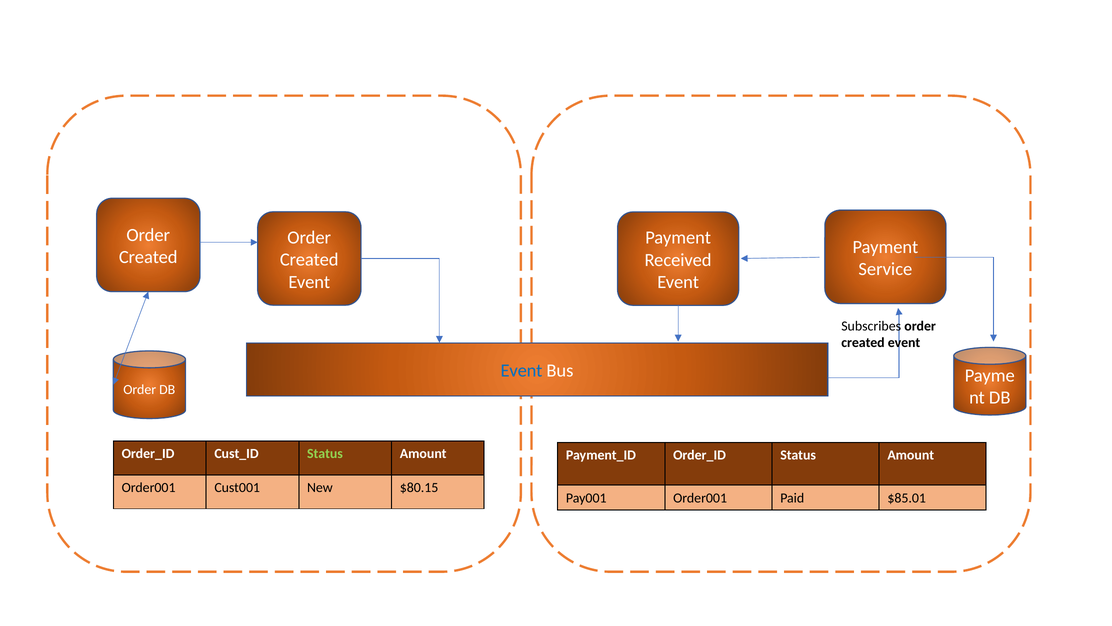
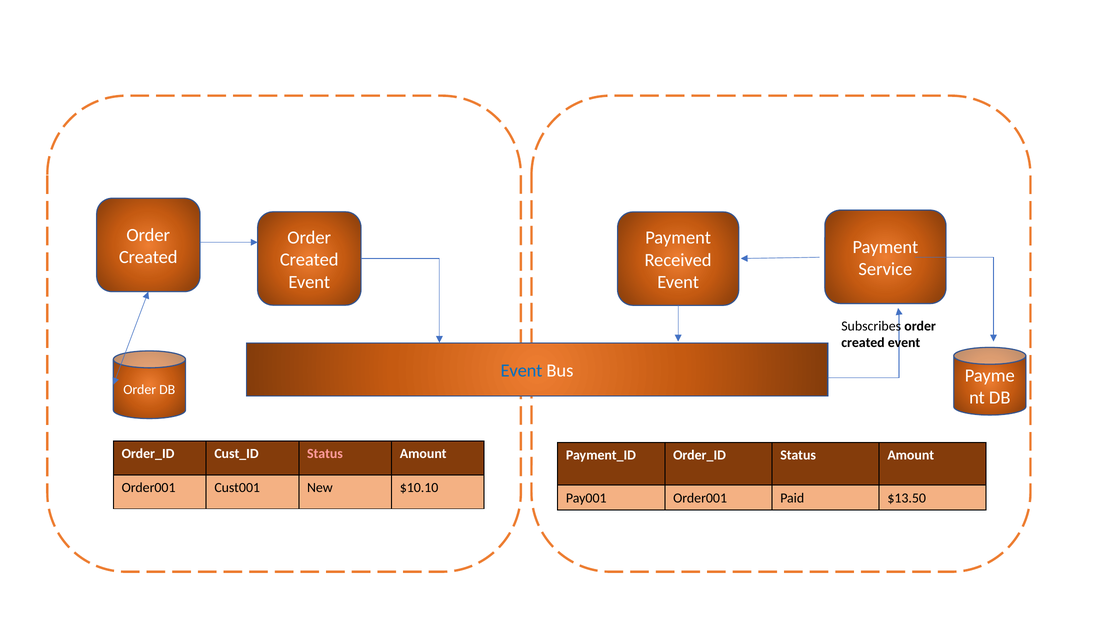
Status colour: light green -> pink (325, 453)
$80.15: $80.15 -> $10.10 (419, 487)
$85.01: $85.01 -> $13.50 (907, 498)
